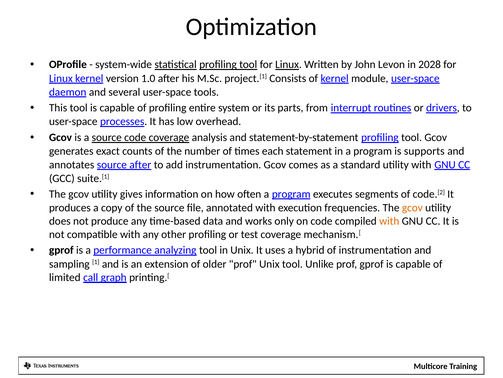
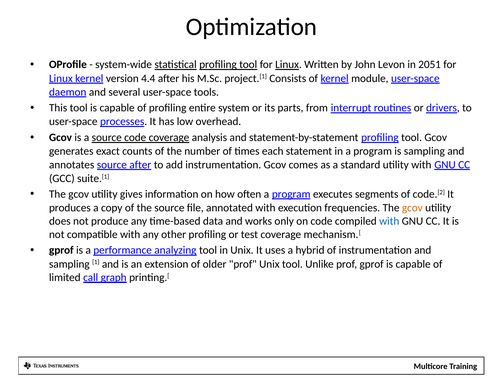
2028: 2028 -> 2051 (430, 64)
1.0: 1.0 -> 4.4 (148, 78)
is supports: supports -> sampling (424, 151)
with colour: orange -> blue (389, 221)
